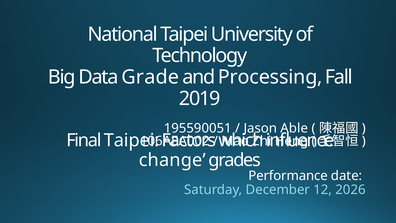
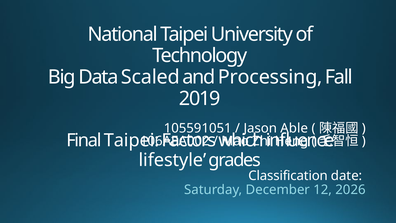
Grade: Grade -> Scaled (150, 77)
195590051: 195590051 -> 105591051 (198, 128)
change: change -> lifestyle (172, 160)
Performance: Performance -> Classification (288, 175)
